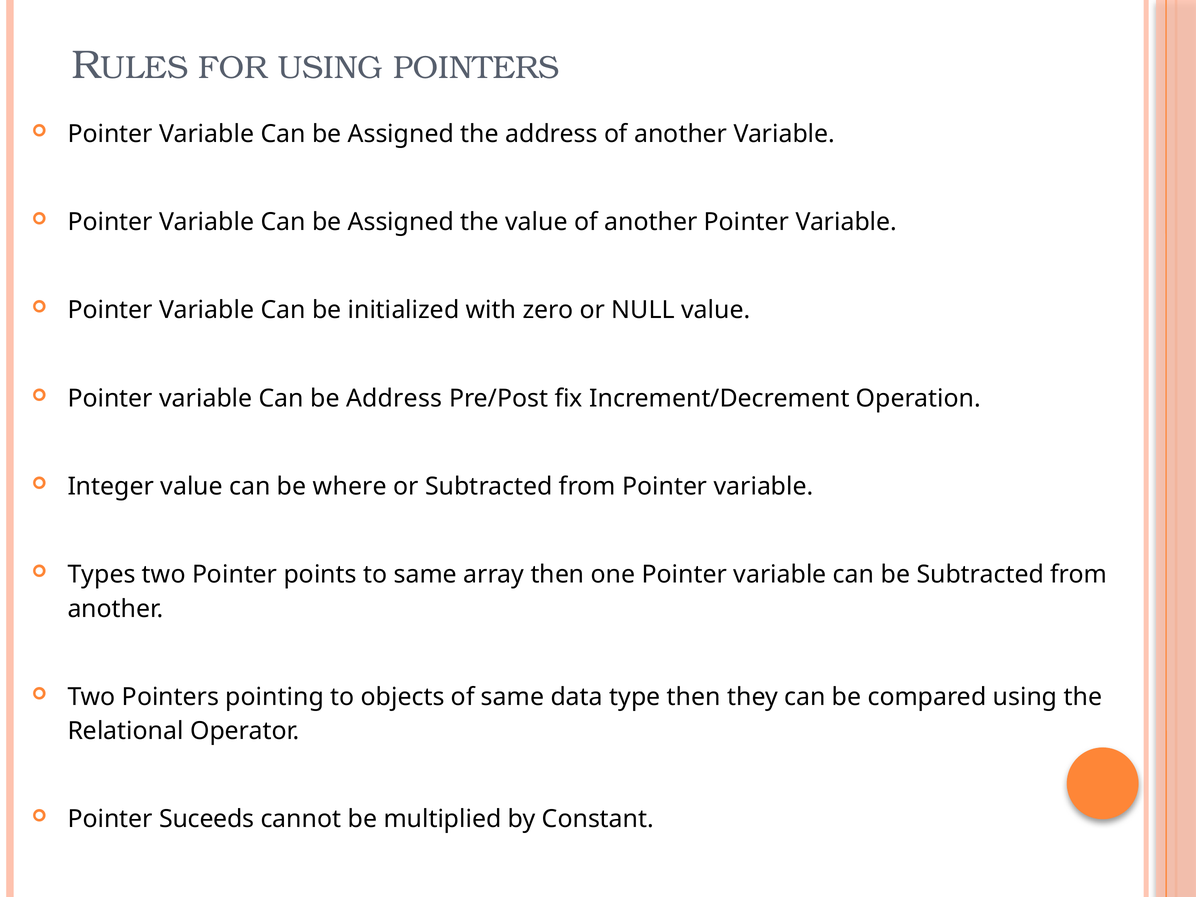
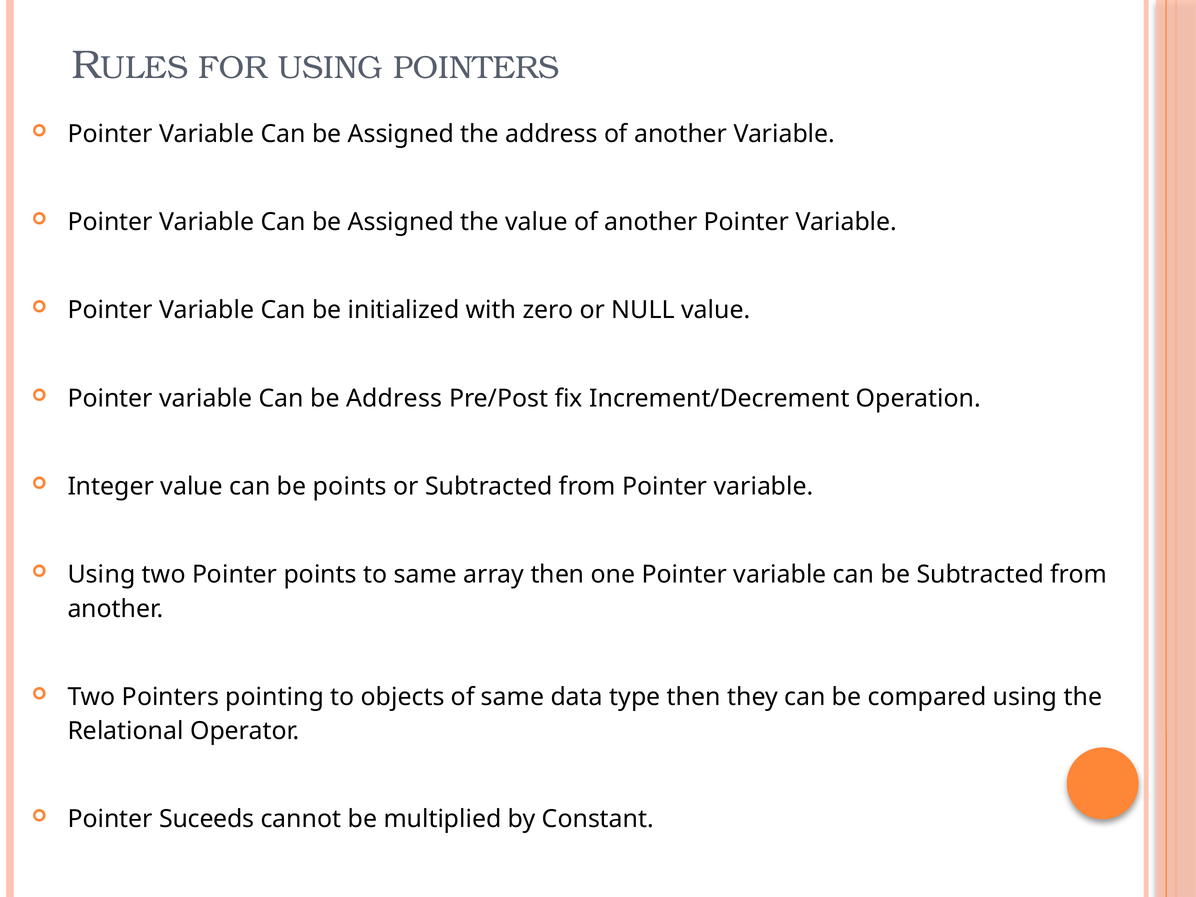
be where: where -> points (350, 487)
Types: Types -> Using (101, 575)
